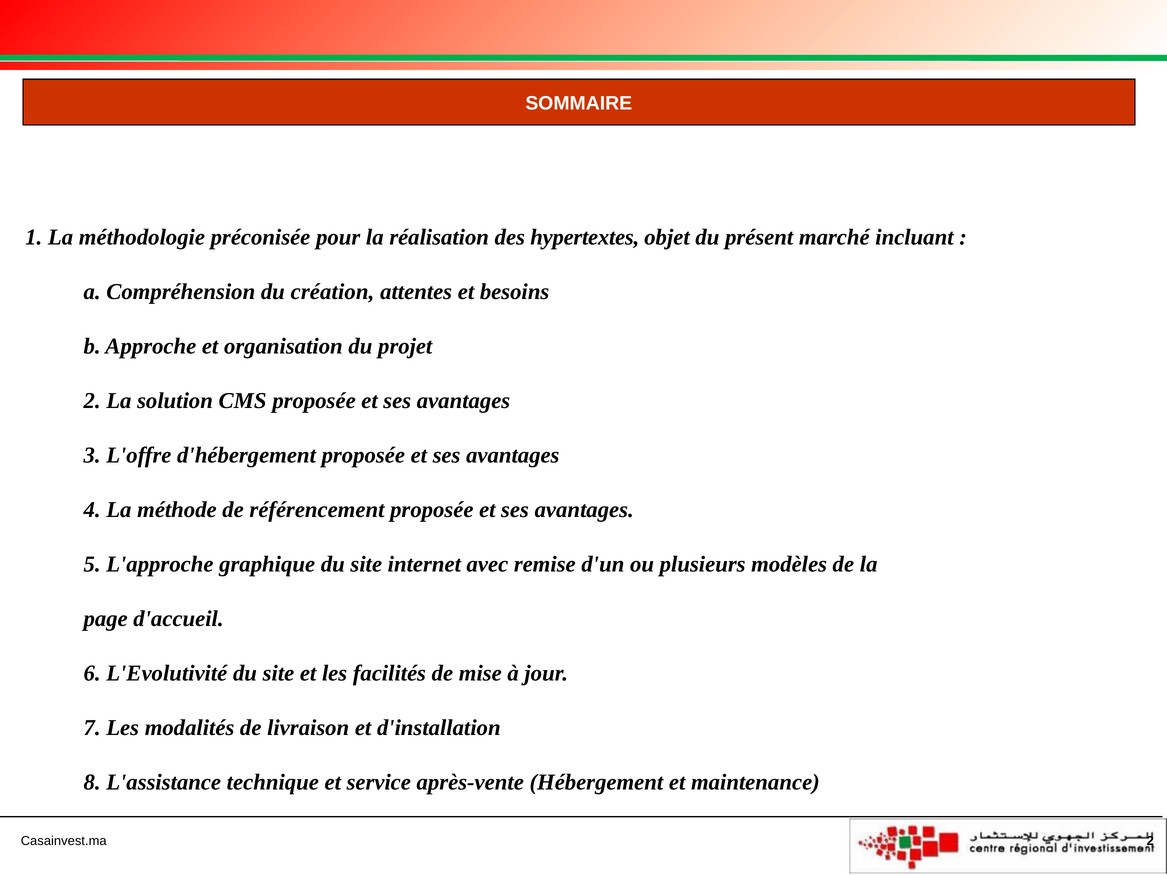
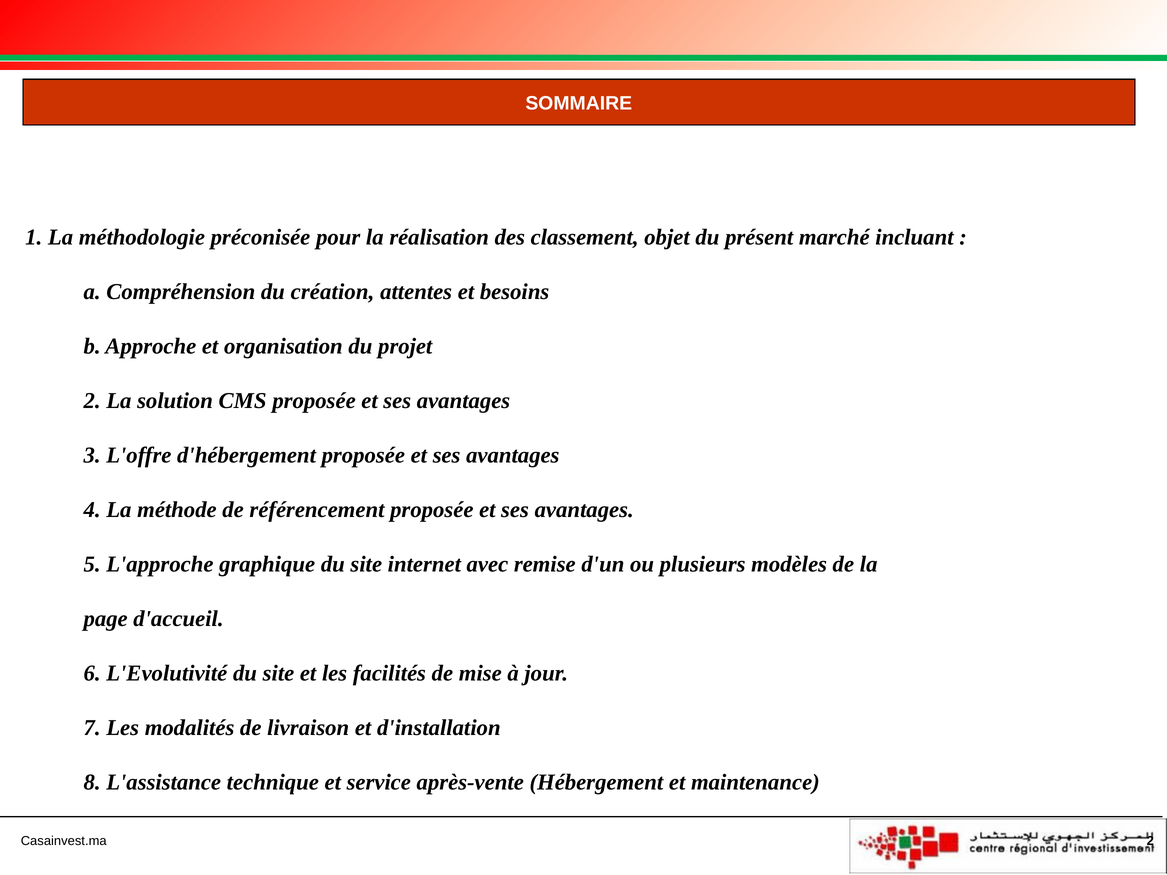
hypertextes: hypertextes -> classement (585, 237)
